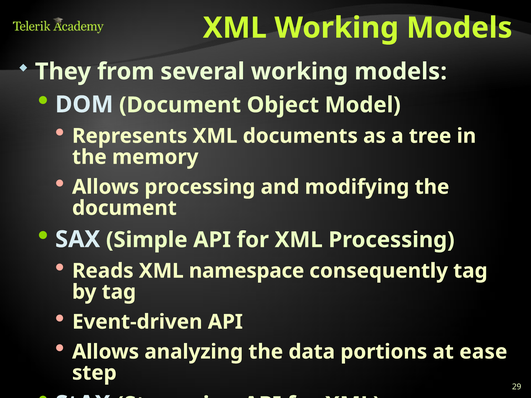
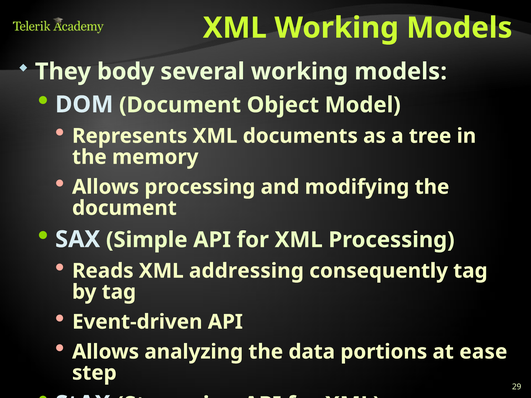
from: from -> body (126, 72)
namespace: namespace -> addressing (246, 271)
